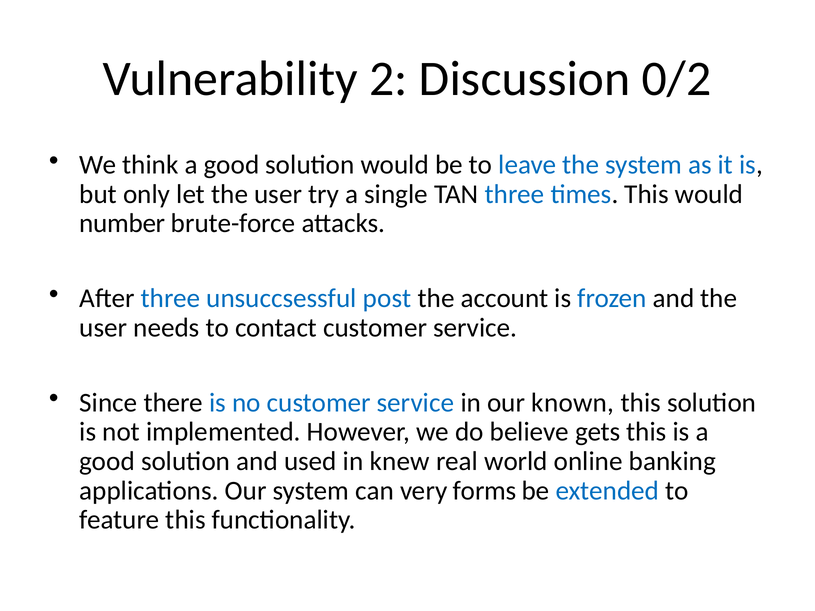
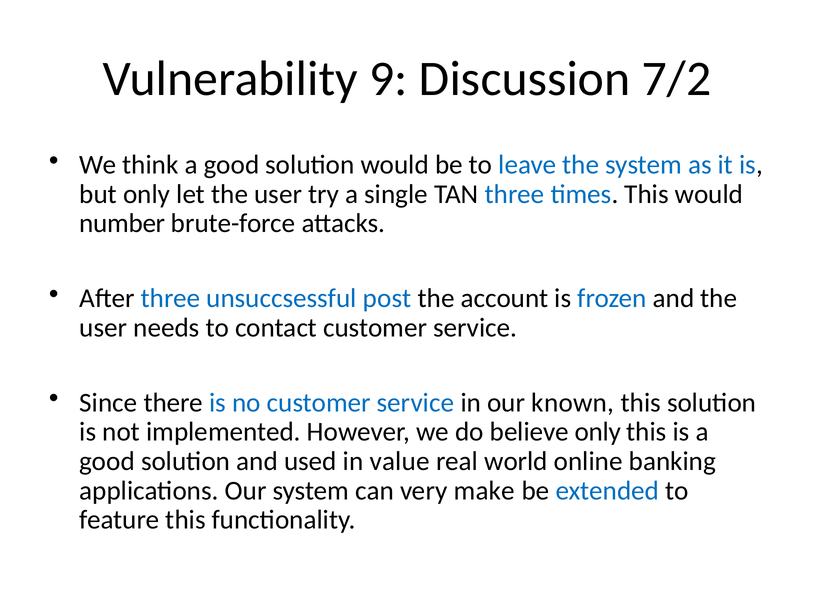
2: 2 -> 9 (388, 79)
0/2: 0/2 -> 7/2 (676, 79)
believe gets: gets -> only (598, 432)
knew: knew -> value (400, 461)
forms: forms -> make (484, 491)
